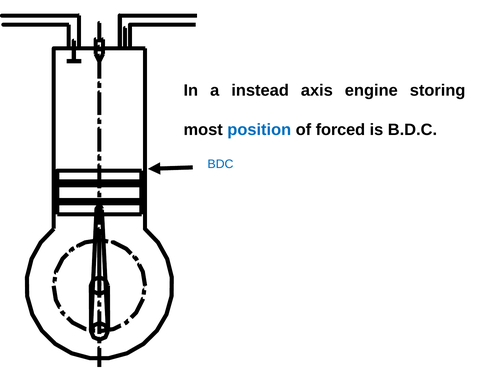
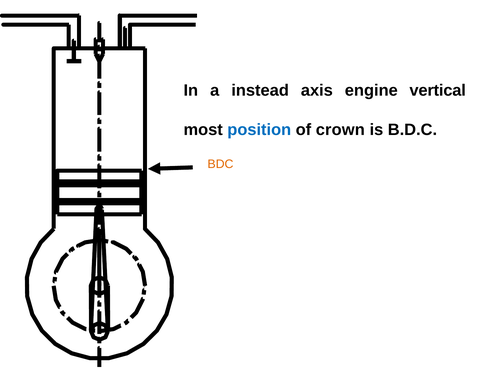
storing: storing -> vertical (438, 91)
forced: forced -> crown (340, 130)
BDC colour: blue -> orange (220, 164)
